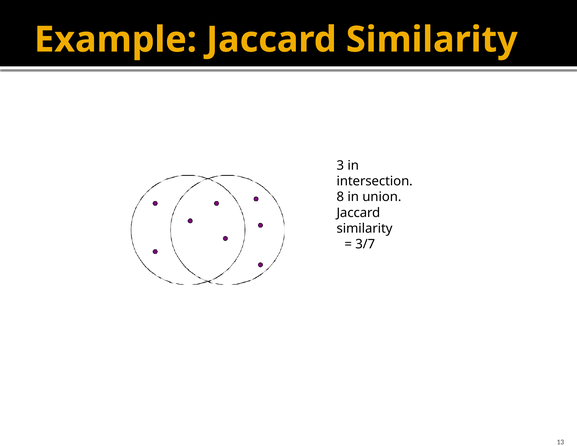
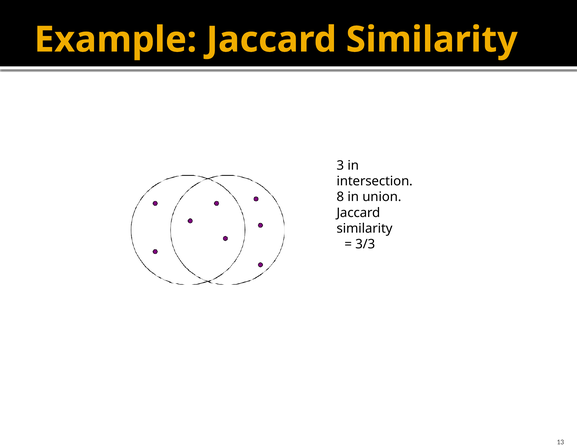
3/7: 3/7 -> 3/3 (365, 244)
